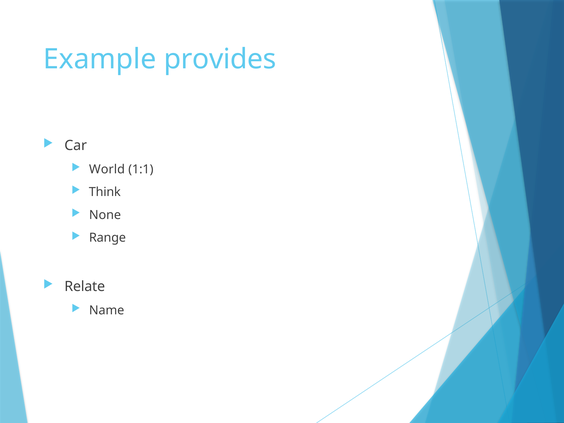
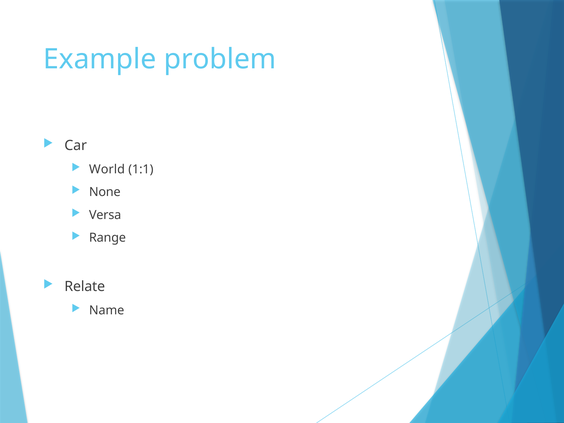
provides: provides -> problem (220, 59)
Think: Think -> None (105, 192)
None: None -> Versa (105, 215)
